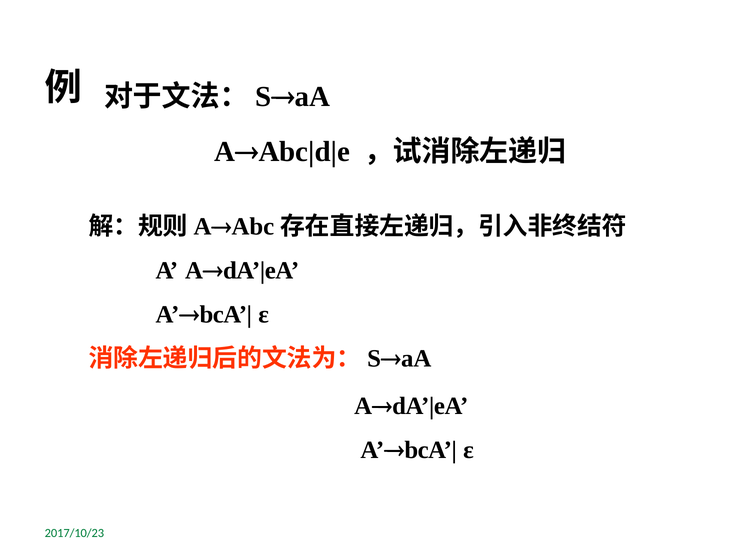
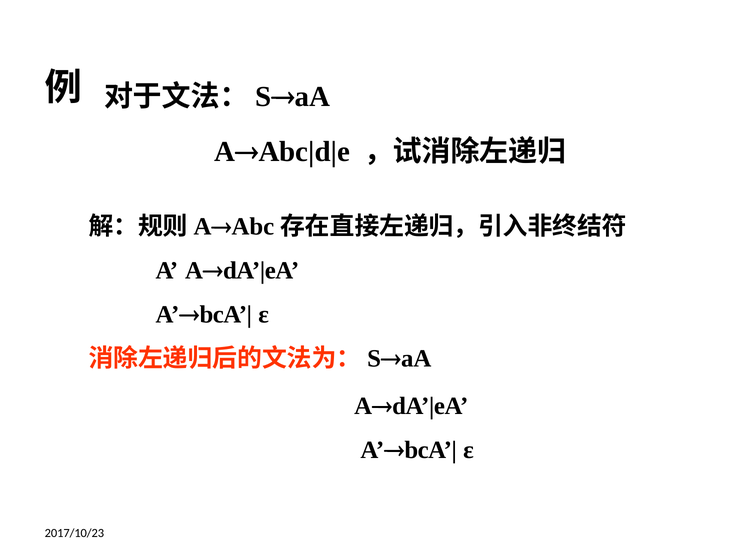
2017/10/23 colour: green -> black (74, 533)
